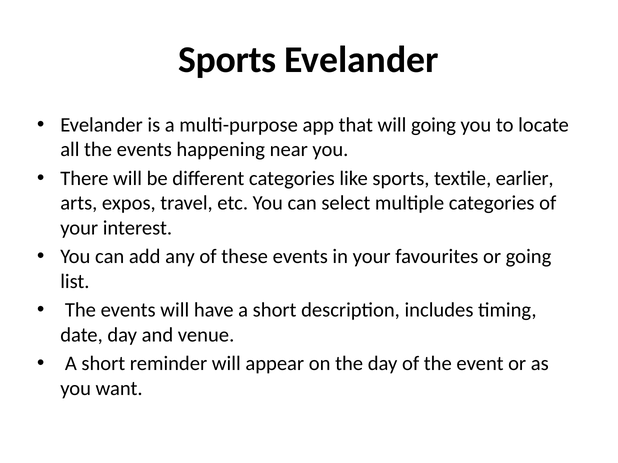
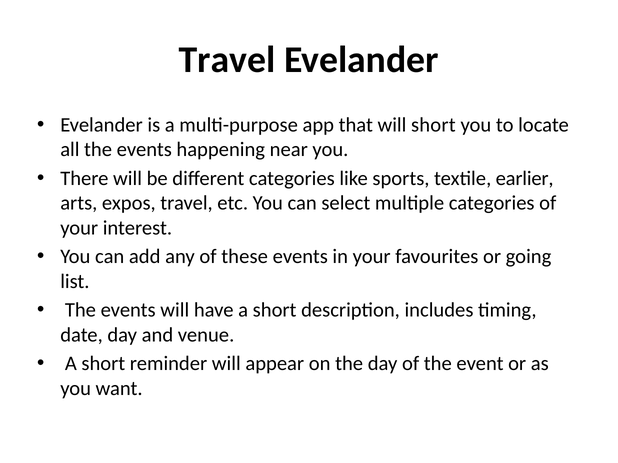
Sports: Sports -> Travel (227, 60)
will going: going -> short (433, 125)
